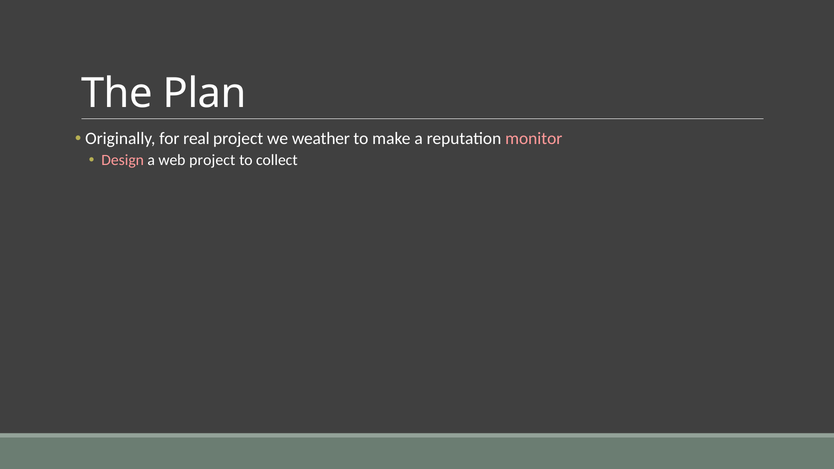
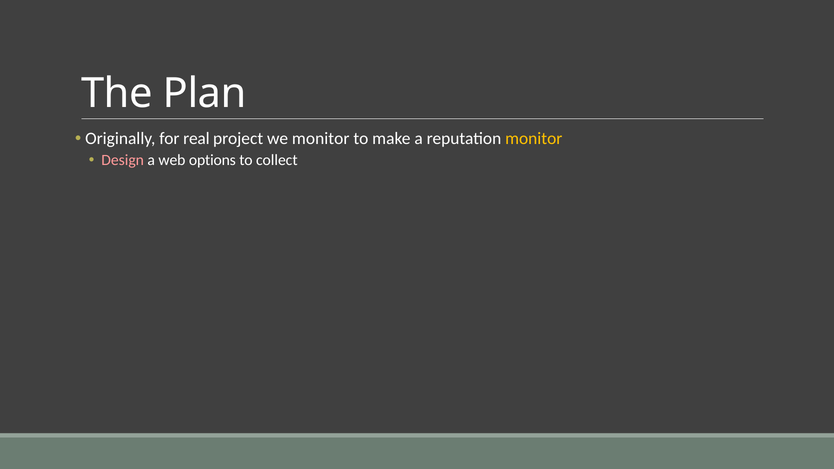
we weather: weather -> monitor (321, 139)
monitor colour: pink -> yellow (534, 139)
web project: project -> options (212, 160)
